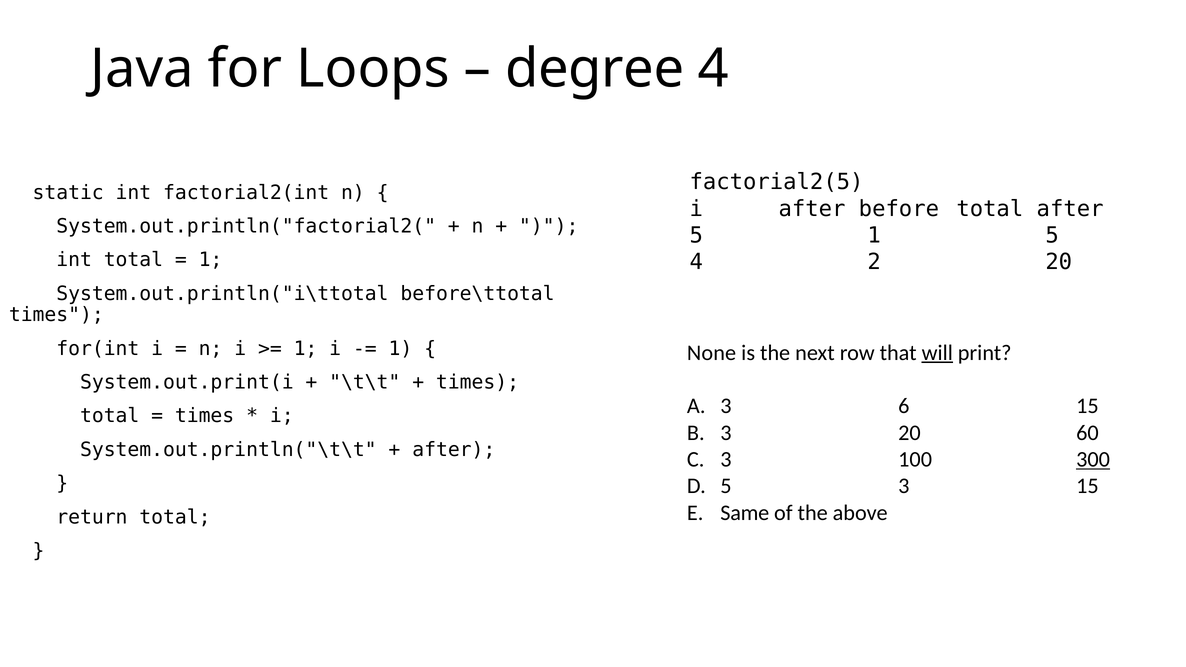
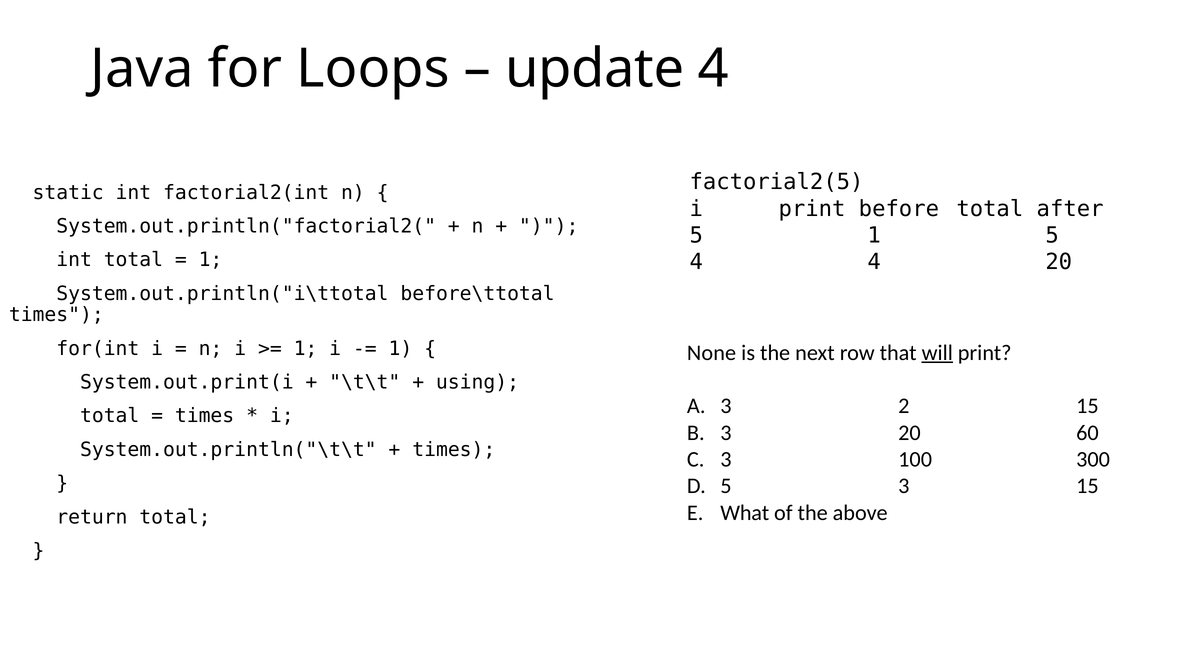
degree: degree -> update (595, 69)
i after: after -> print (812, 209)
4 2: 2 -> 4 (874, 262)
times: times -> using (478, 382)
6: 6 -> 2 (904, 406)
after: after -> times (454, 450)
300 underline: present -> none (1093, 460)
Same: Same -> What (745, 513)
